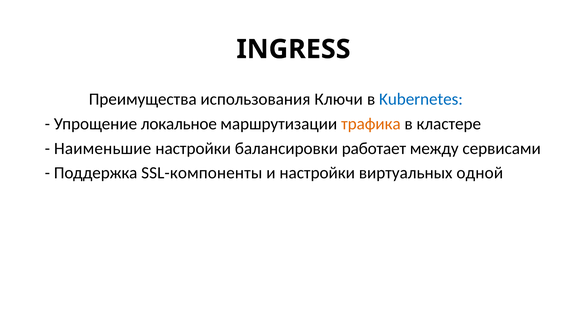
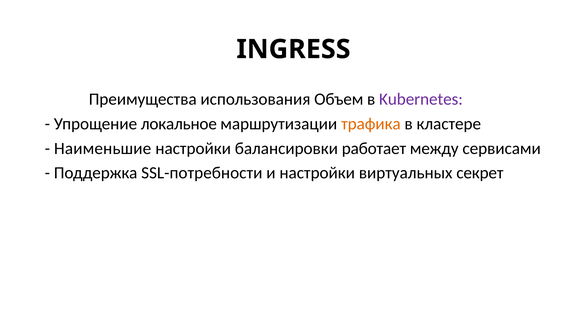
Ключи: Ключи -> Объем (339, 99)
Kubernetes colour: blue -> purple (421, 99)
SSL-компоненты: SSL-компоненты -> SSL-потребности (202, 173)
одной: одной -> секрет (480, 173)
